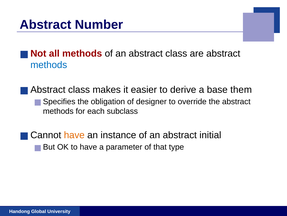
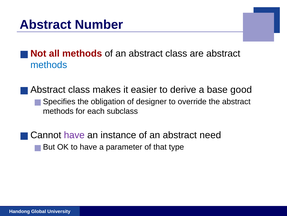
them: them -> good (241, 89)
have colour: orange -> purple (74, 135)
initial: initial -> need (210, 135)
